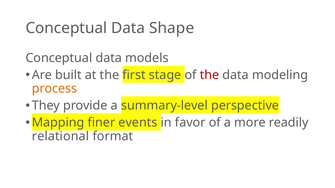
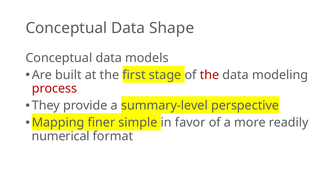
process colour: orange -> red (55, 89)
events: events -> simple (138, 123)
relational: relational -> numerical (61, 136)
